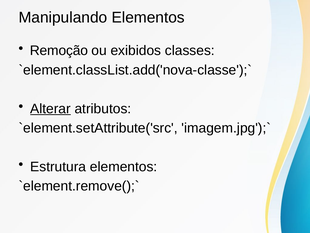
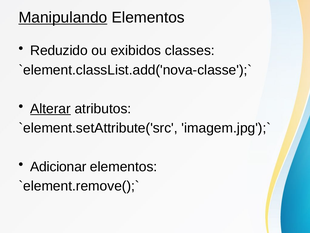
Manipulando underline: none -> present (63, 17)
Remoção: Remoção -> Reduzido (59, 51)
Estrutura: Estrutura -> Adicionar (58, 166)
